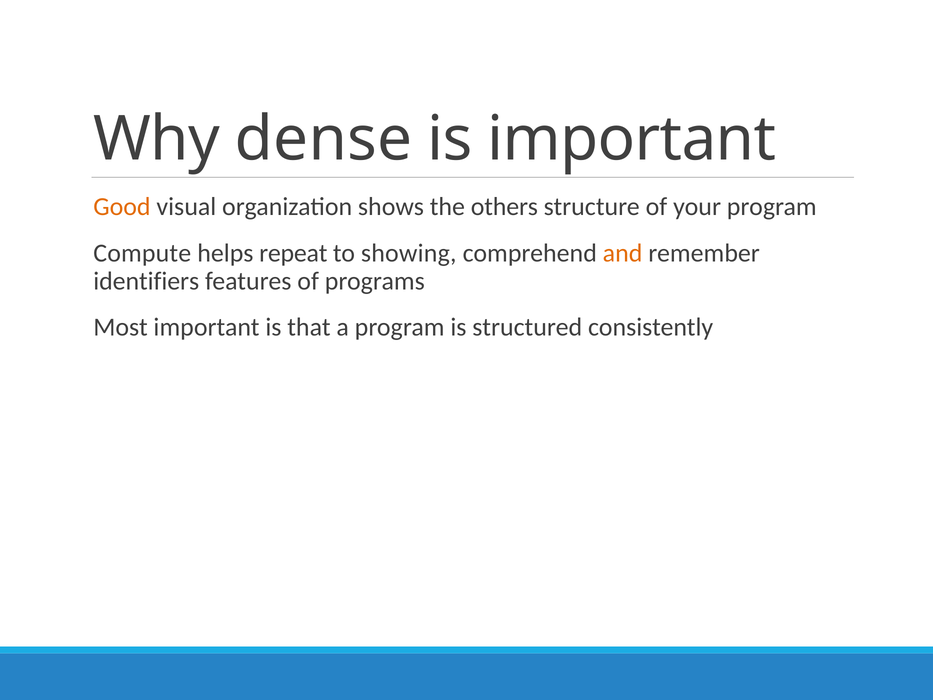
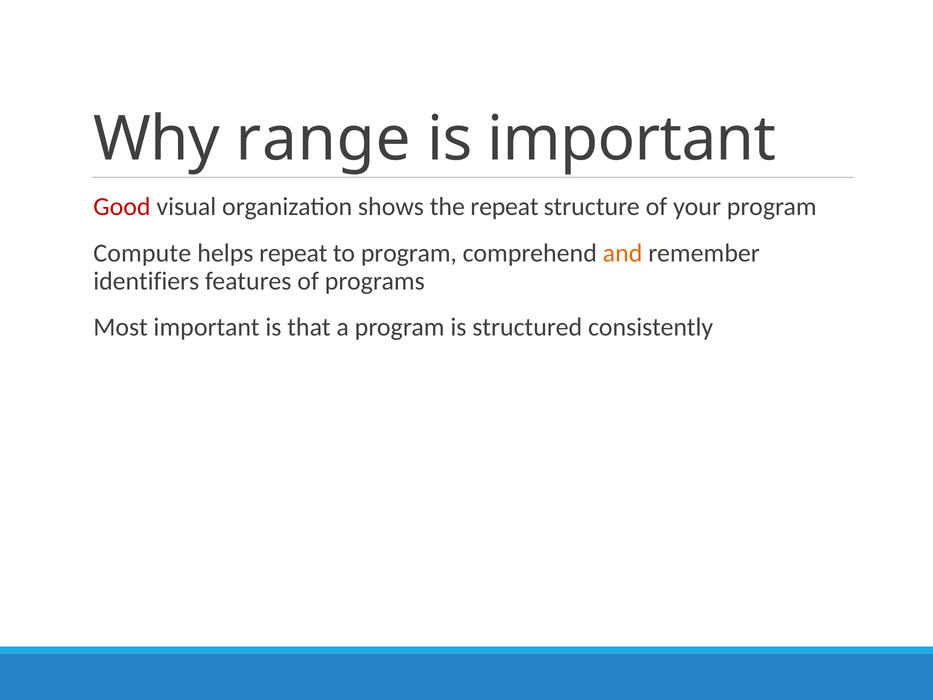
dense: dense -> range (323, 139)
Good colour: orange -> red (122, 207)
the others: others -> repeat (504, 207)
to showing: showing -> program (409, 253)
